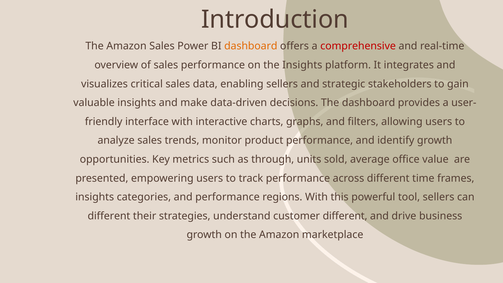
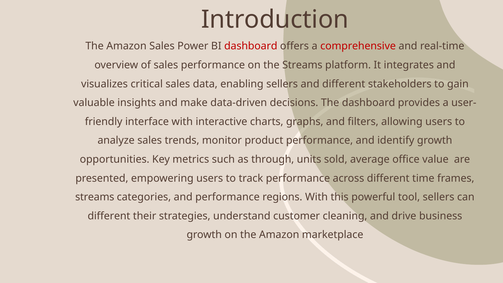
dashboard colour: orange -> red (251, 46)
the Insights: Insights -> Streams (302, 65)
and strategic: strategic -> different (344, 84)
insights: insights -> streams (95, 197)
customer different: different -> cleaning (345, 216)
